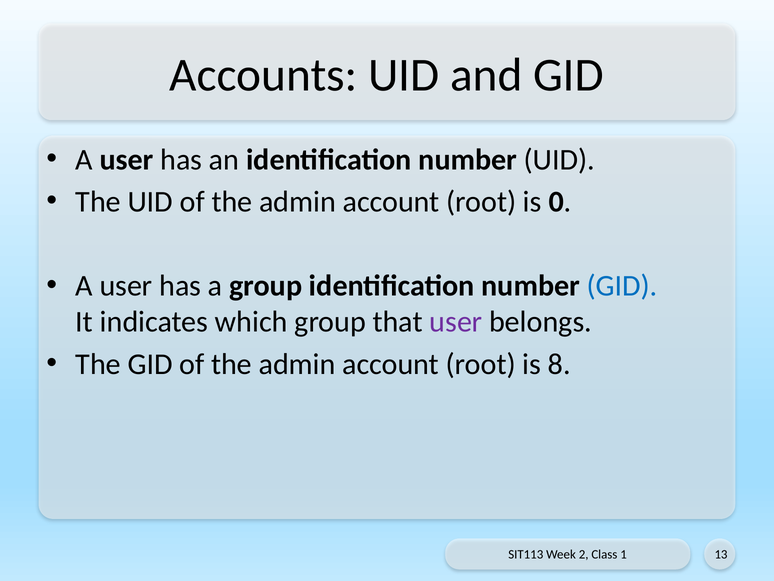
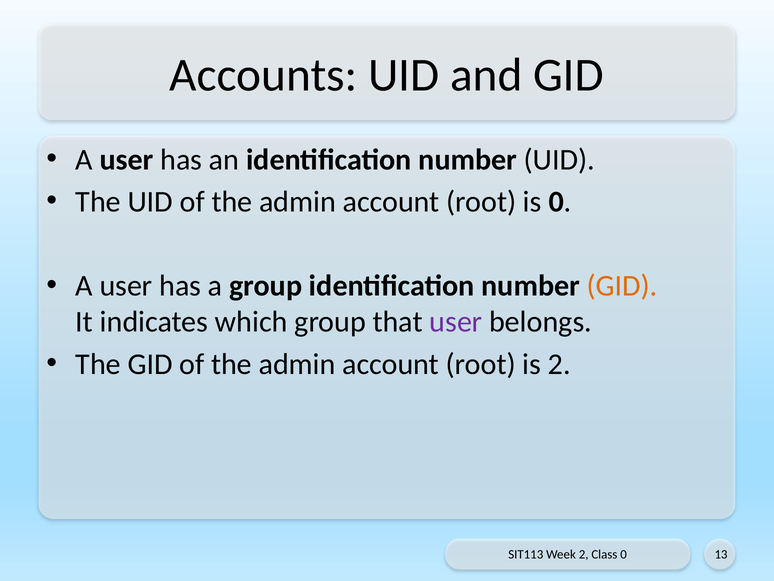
GID colour: blue -> orange (622, 286)
is 8: 8 -> 2 (559, 364)
Class 1: 1 -> 0 (624, 554)
